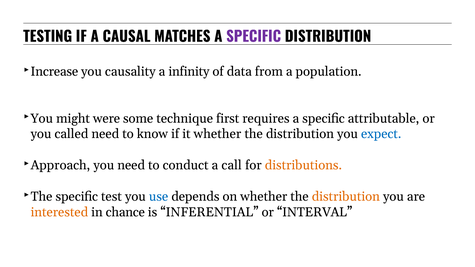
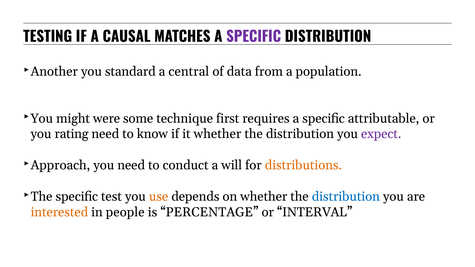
Increase: Increase -> Another (54, 72)
causality: causality -> standard (130, 72)
infinity: infinity -> central (189, 72)
called: called -> rating (72, 134)
expect colour: blue -> purple (381, 134)
call: call -> will (232, 165)
use colour: blue -> orange (159, 196)
distribution colour: orange -> blue (346, 196)
chance: chance -> people (125, 212)
INFERENTIAL: INFERENTIAL -> PERCENTAGE (209, 212)
